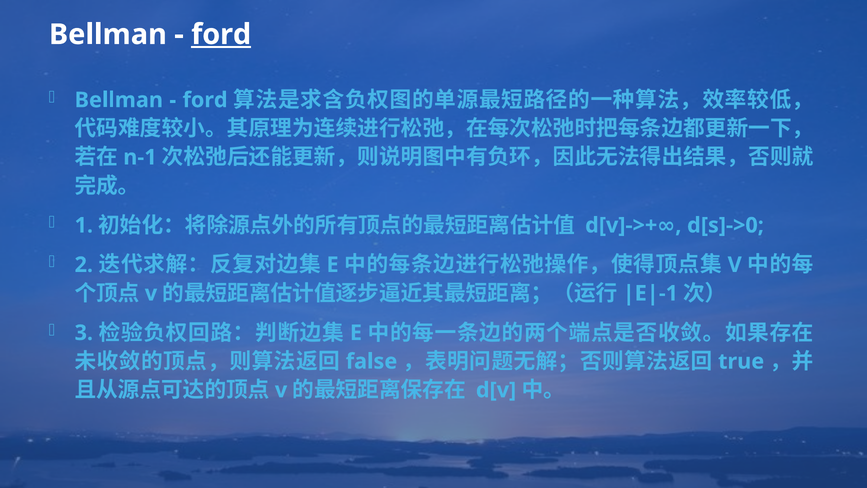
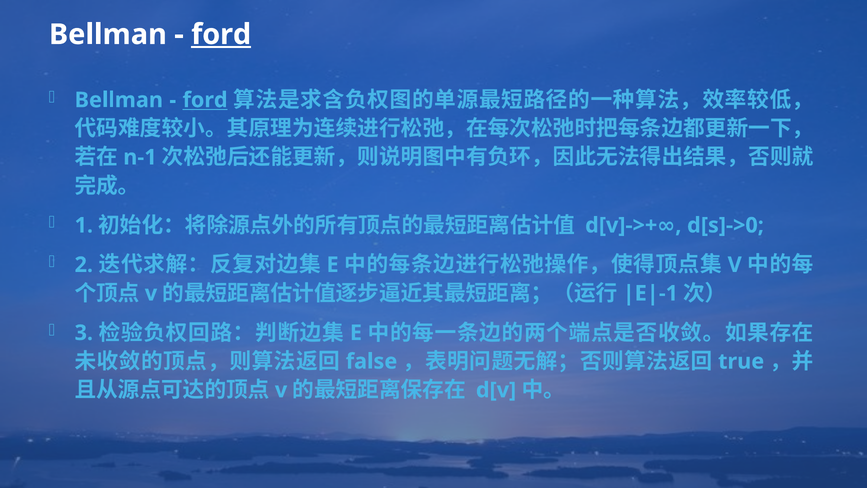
ford underline: none -> present (205, 100)
